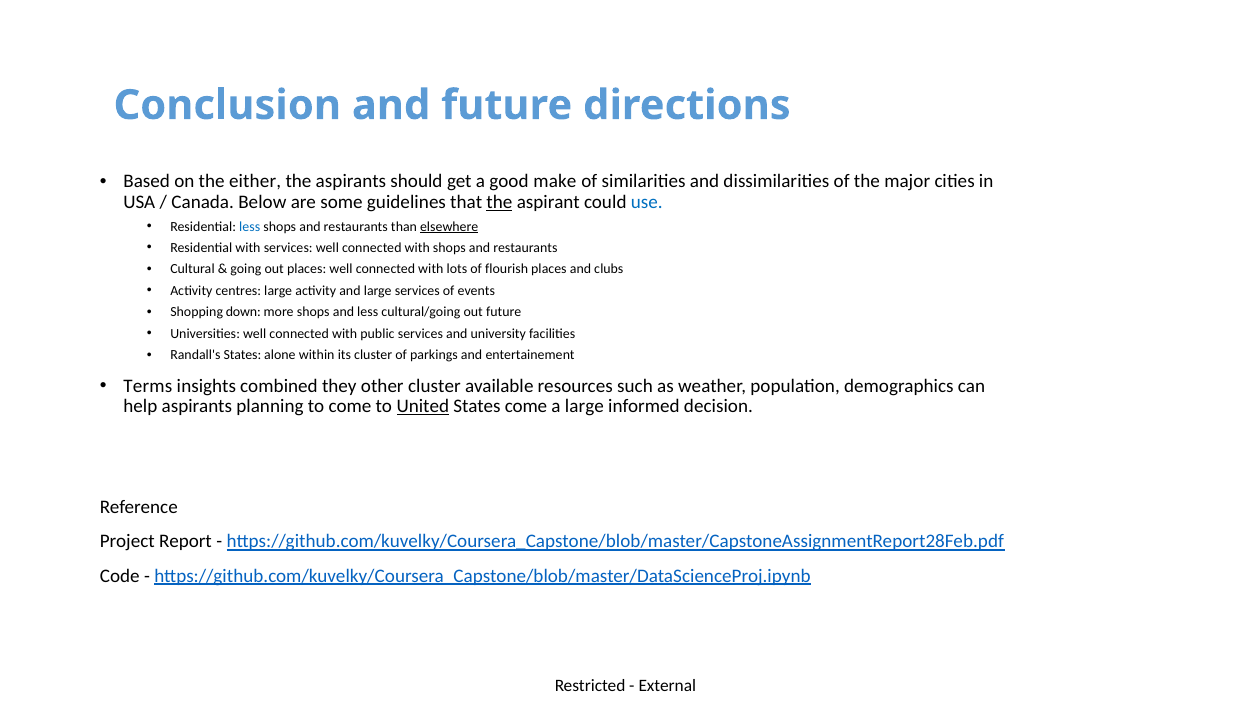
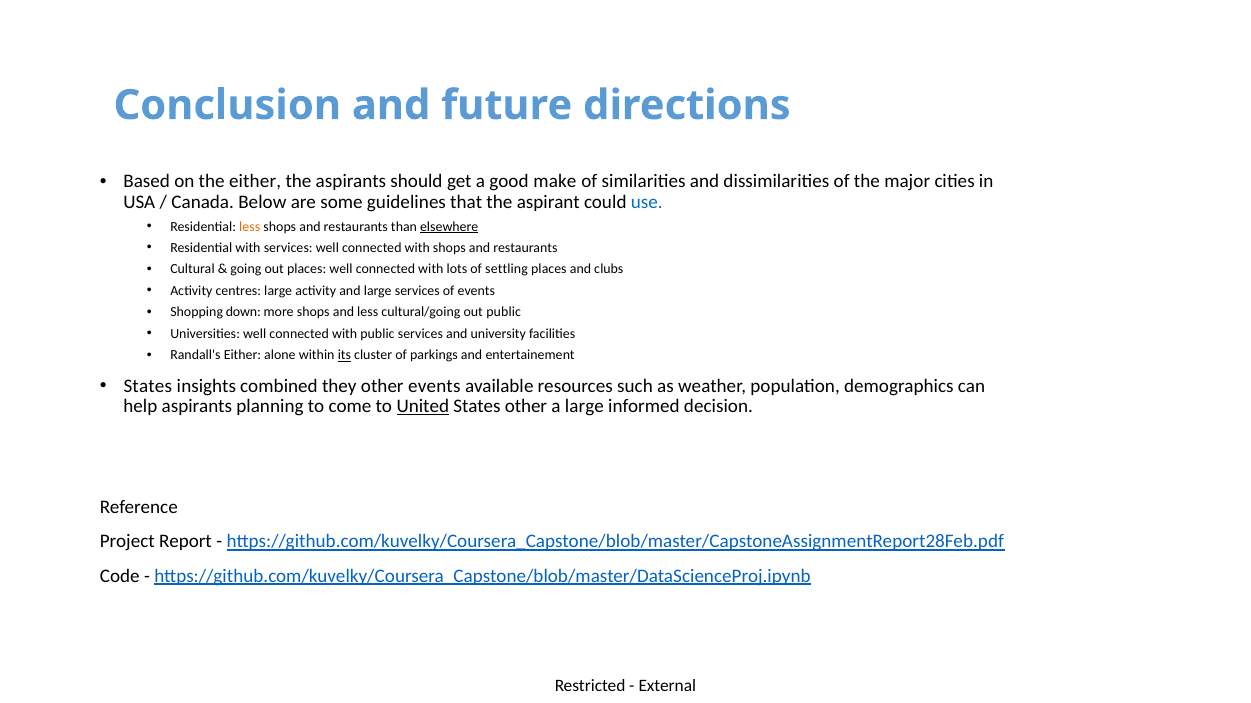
the underline: present -> none (499, 202)
less colour: blue -> orange (250, 227)
flourish: flourish -> settling (507, 270)
out future: future -> public (504, 313)
Randall's States: States -> Either (242, 355)
its underline: none -> present (344, 355)
Terms: Terms -> States (148, 386)
other cluster: cluster -> events (434, 386)
States come: come -> other (526, 407)
